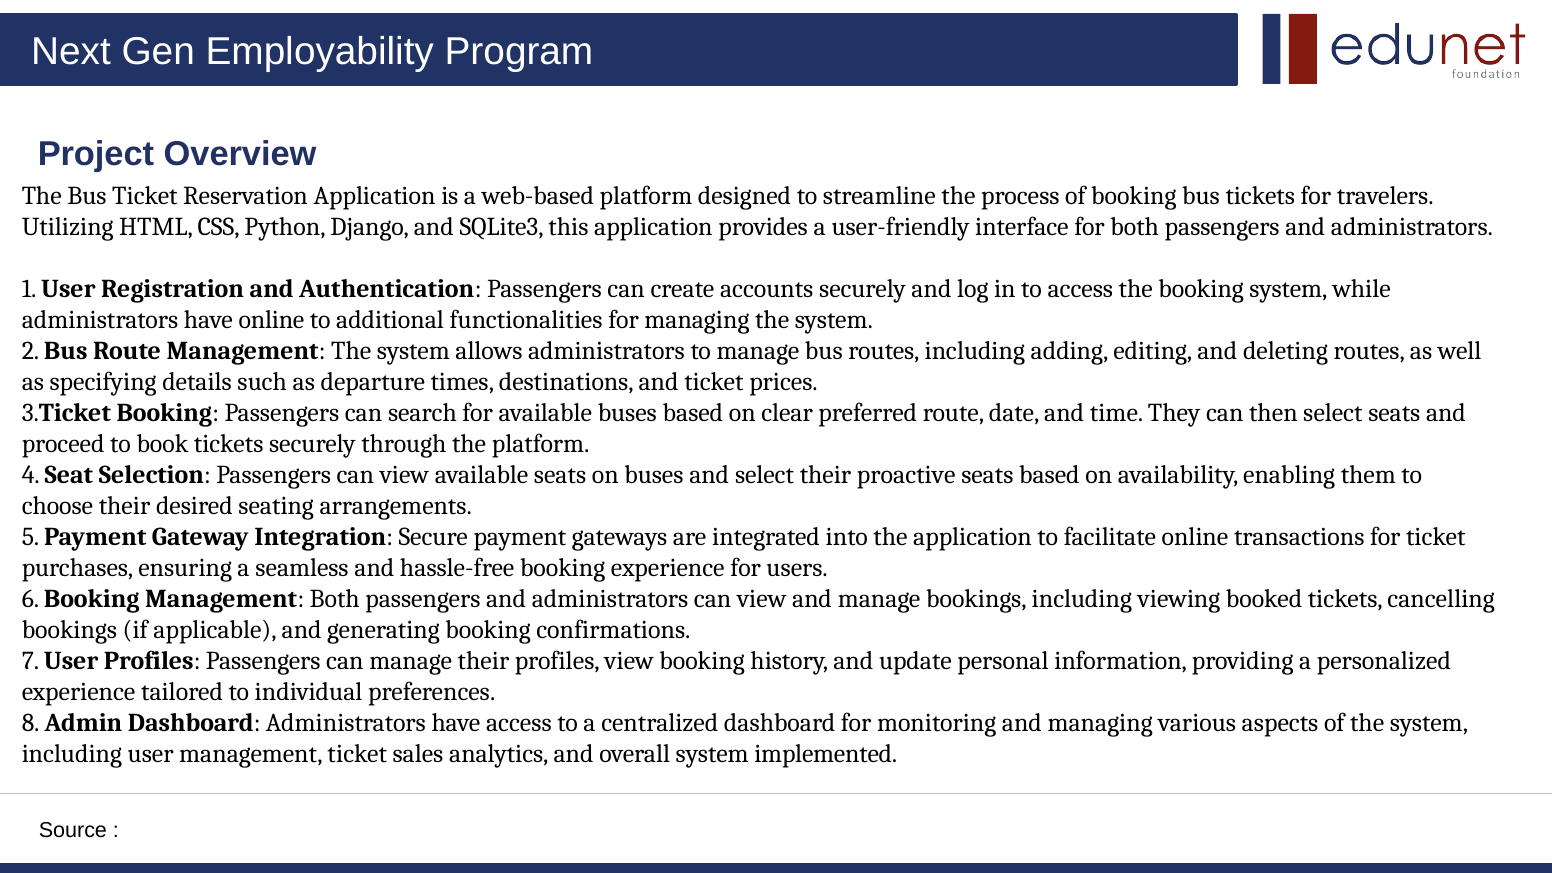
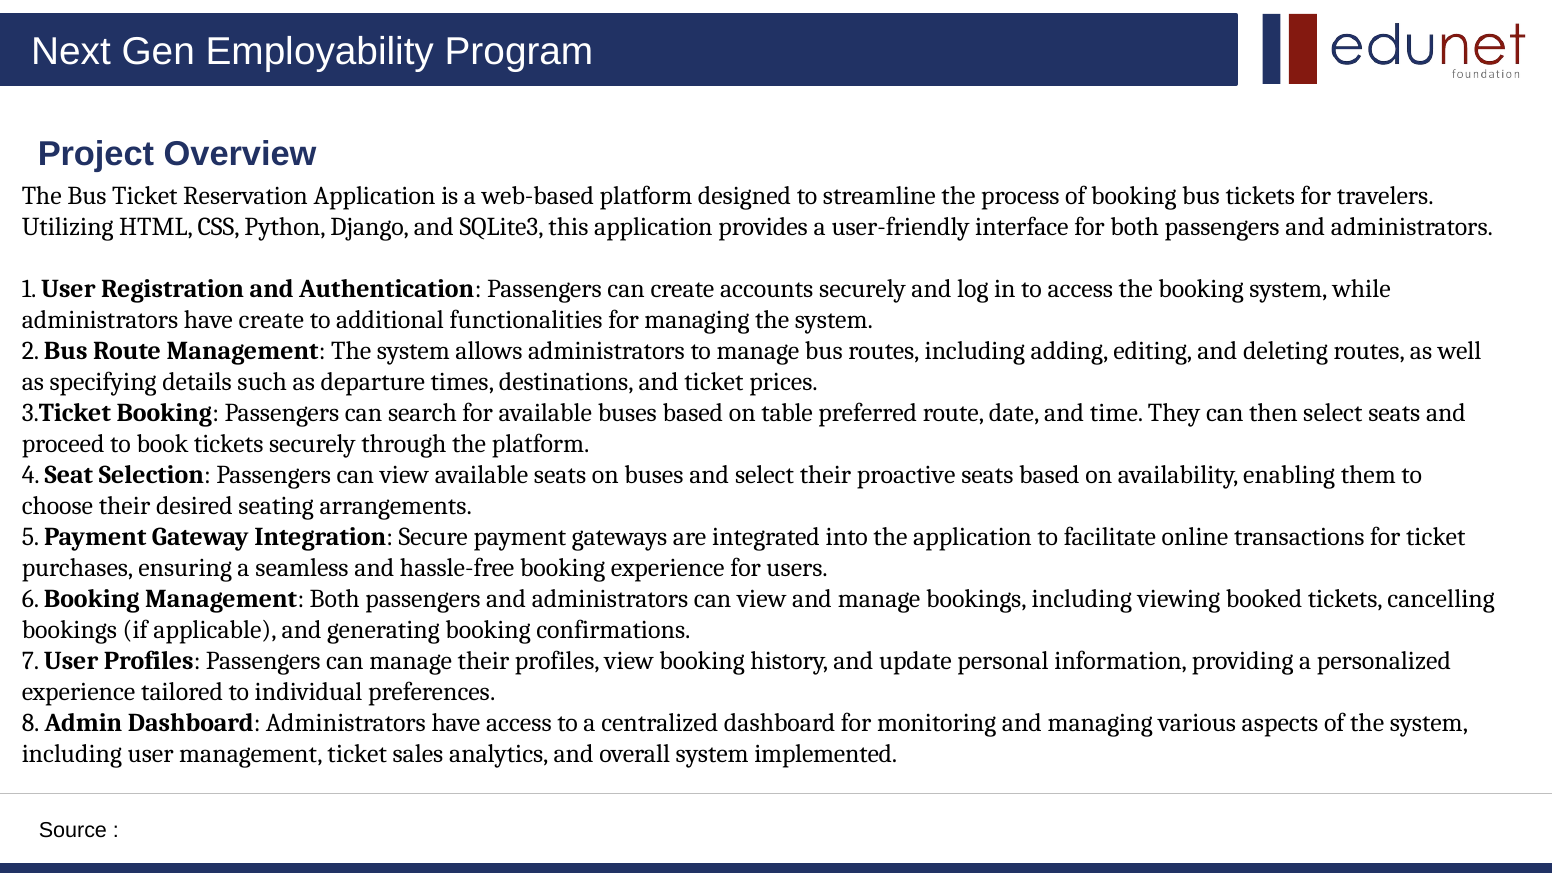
have online: online -> create (271, 320)
clear: clear -> table (787, 413)
